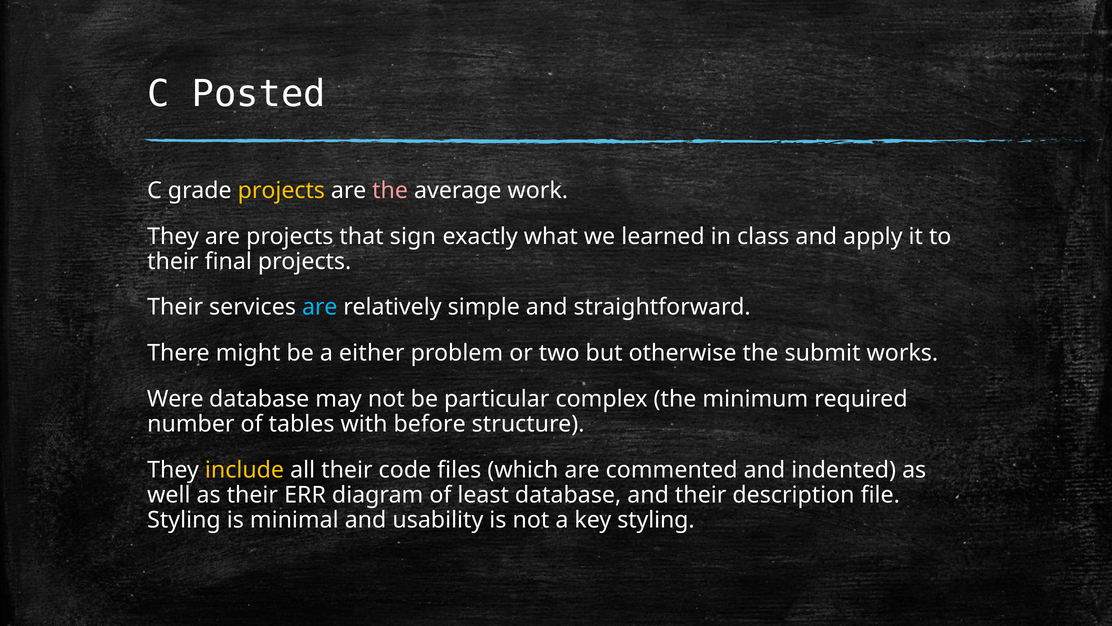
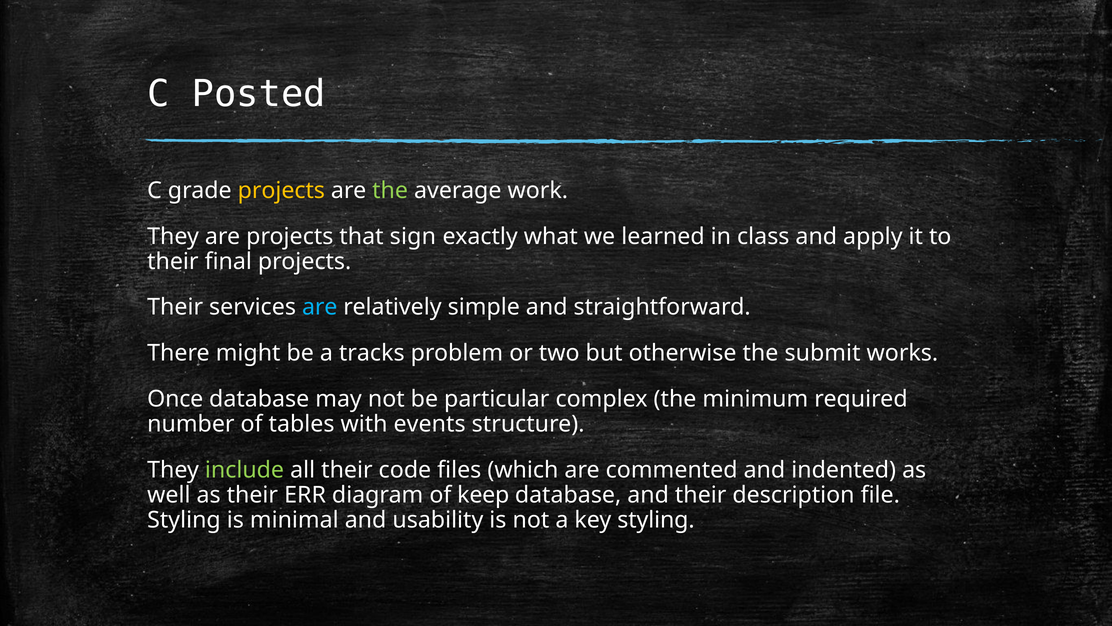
the colour: pink -> light green (390, 190)
either: either -> tracks (372, 353)
Were: Were -> Once (175, 399)
before: before -> events (430, 424)
include colour: yellow -> light green (244, 470)
least: least -> keep (483, 495)
